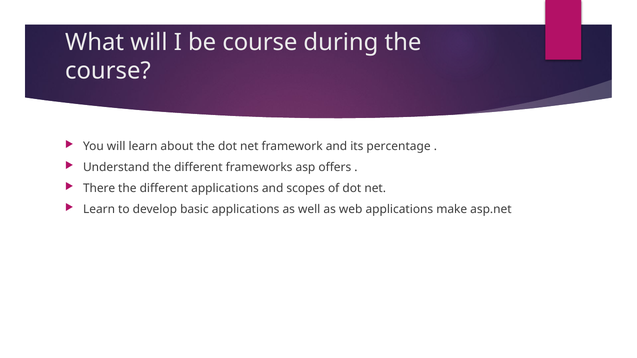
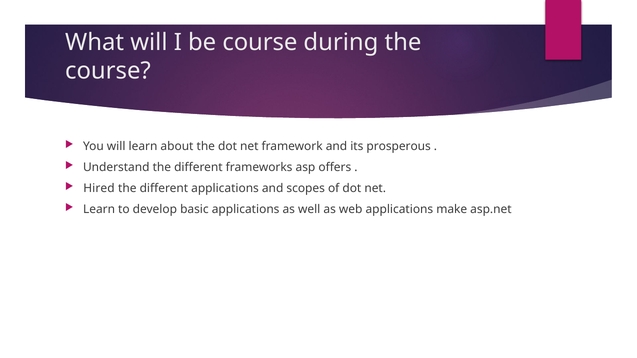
percentage: percentage -> prosperous (399, 146)
There: There -> Hired (99, 188)
